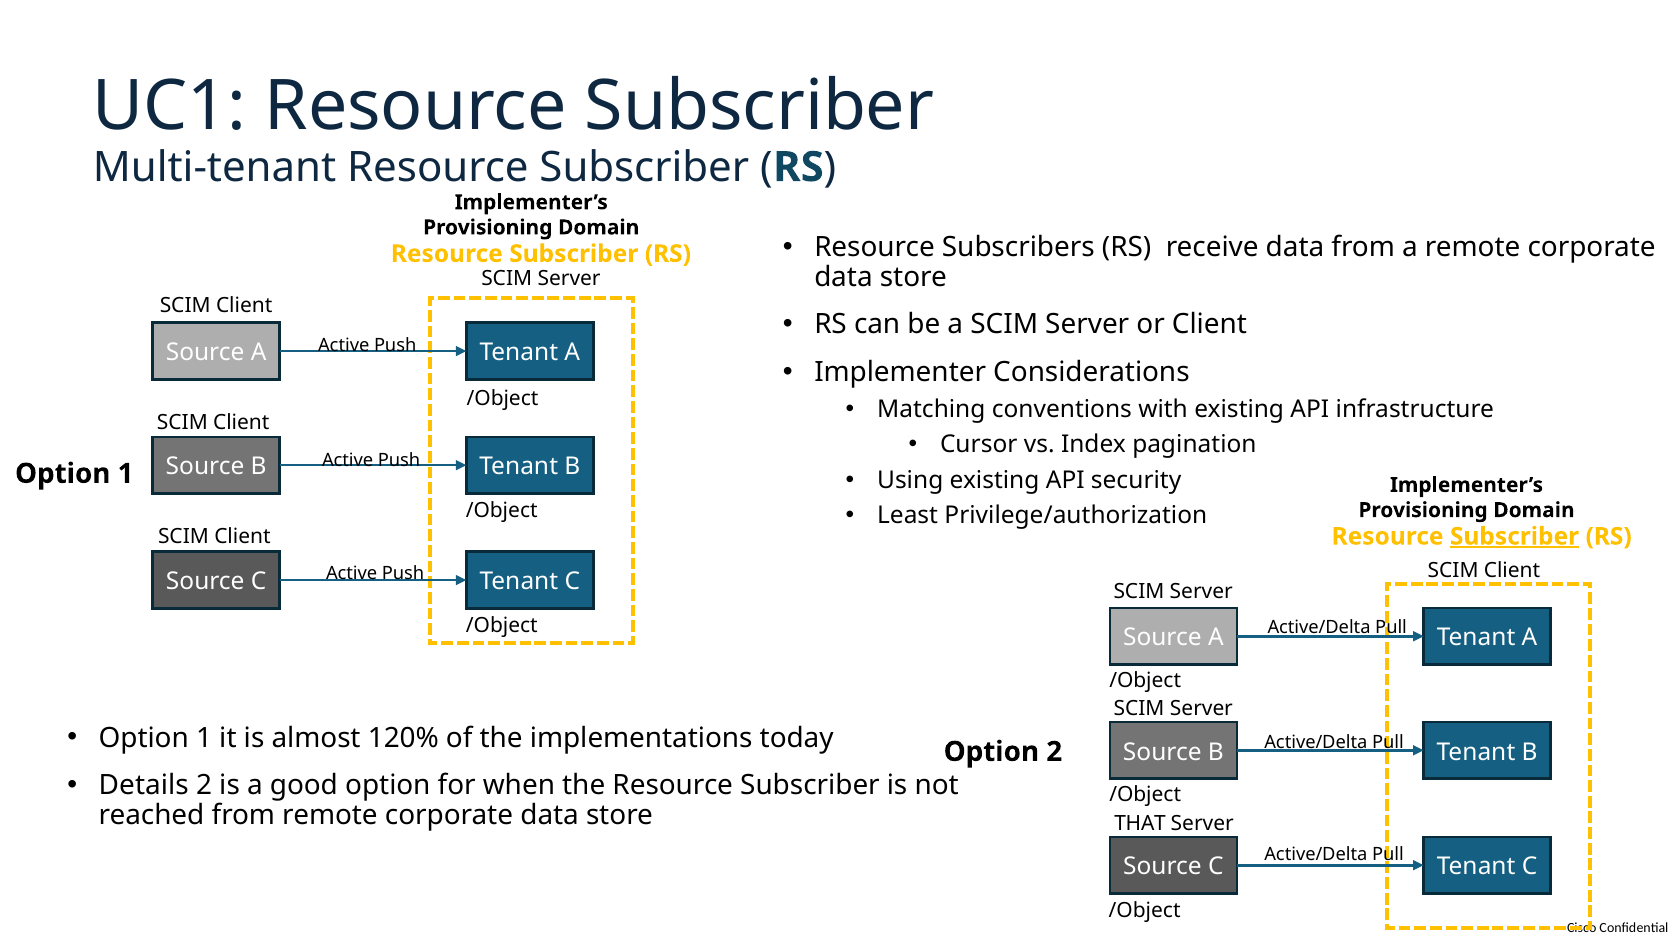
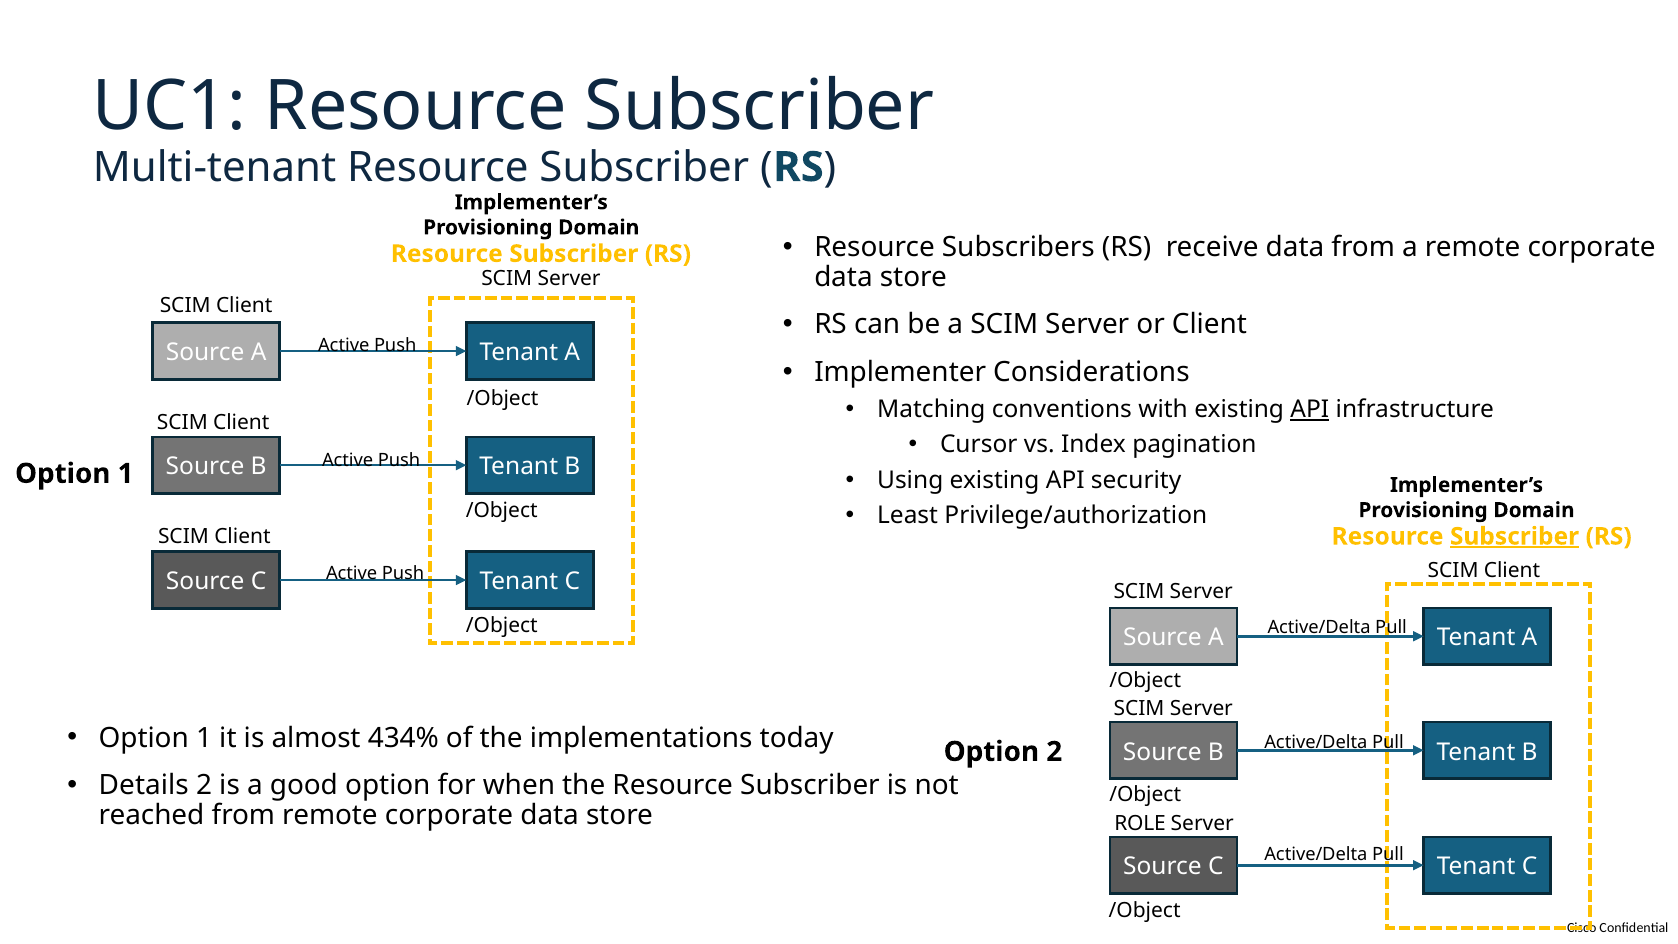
API underline: none -> present (1310, 409)
120%: 120% -> 434% (403, 738)
THAT: THAT -> ROLE (1140, 823)
